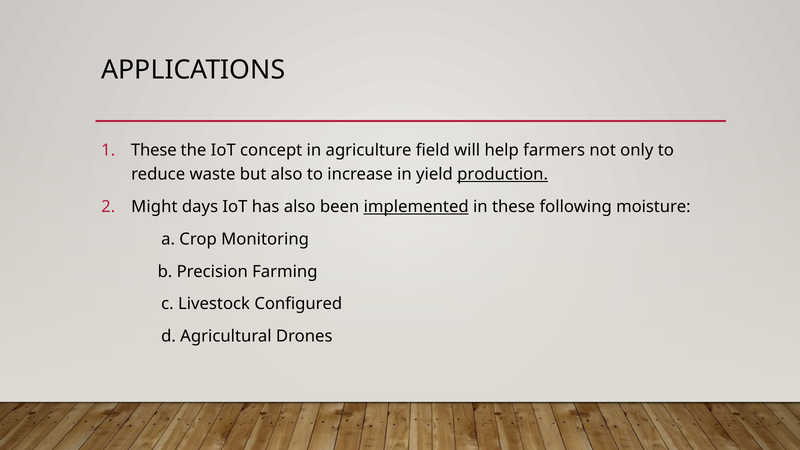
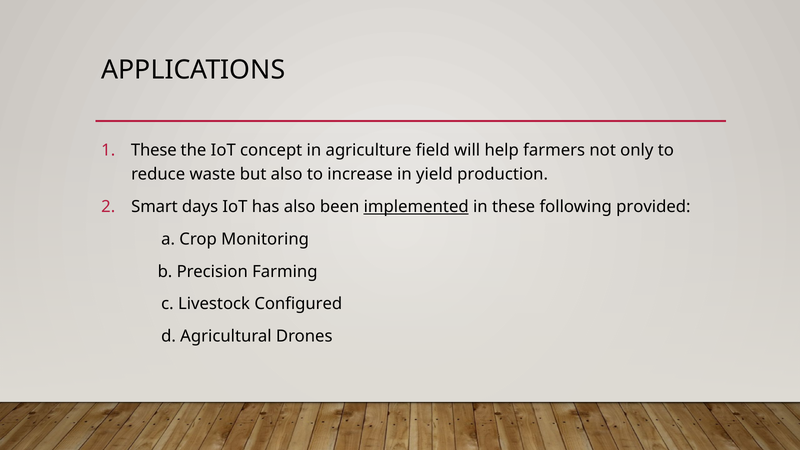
production underline: present -> none (503, 174)
Might: Might -> Smart (155, 207)
moisture: moisture -> provided (653, 207)
